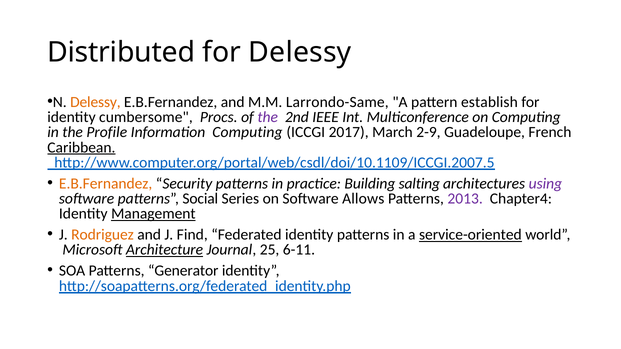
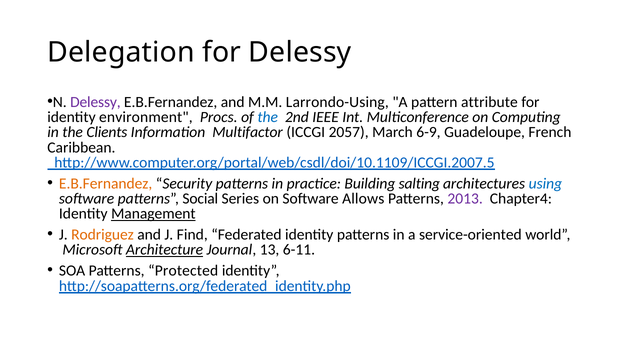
Distributed: Distributed -> Delegation (121, 52)
Delessy colour: orange -> purple (95, 102)
Larrondo-Same: Larrondo-Same -> Larrondo-Using (337, 102)
establish: establish -> attribute (489, 102)
cumbersome: cumbersome -> environment (146, 117)
the colour: purple -> blue (268, 117)
Profile: Profile -> Clients (107, 132)
Information Computing: Computing -> Multifactor (248, 132)
2017: 2017 -> 2057 (349, 132)
2-9: 2-9 -> 6-9 (428, 132)
Caribbean underline: present -> none (81, 148)
using colour: purple -> blue (545, 184)
service-oriented underline: present -> none (470, 235)
25: 25 -> 13 (270, 250)
Generator: Generator -> Protected (183, 271)
